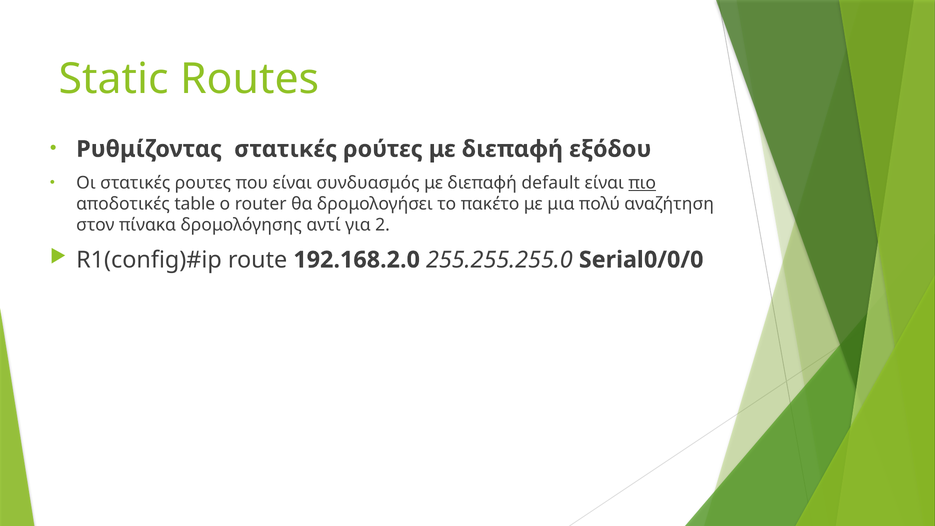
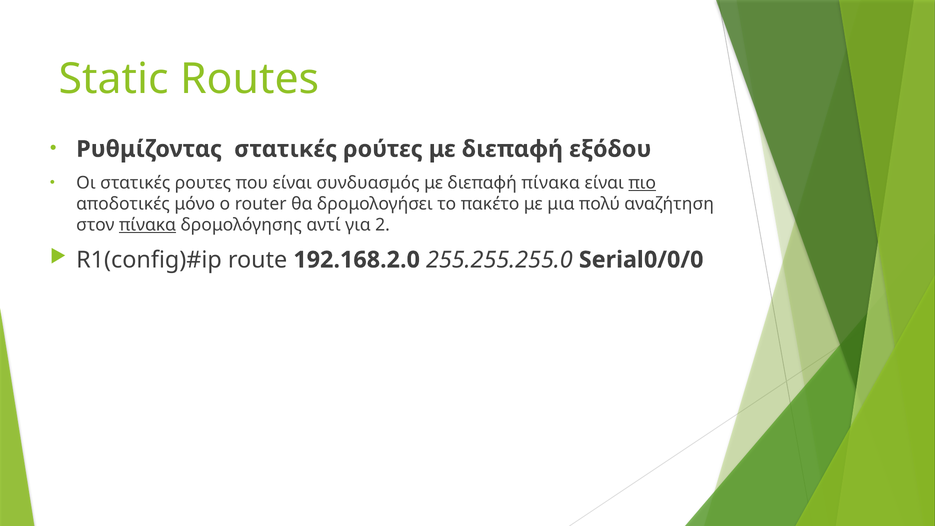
διεπαφή default: default -> πίνακα (551, 183)
table: table -> μόνο (195, 204)
πίνακα underline: none -> present (148, 225)
